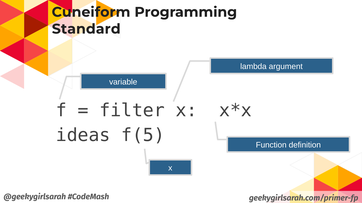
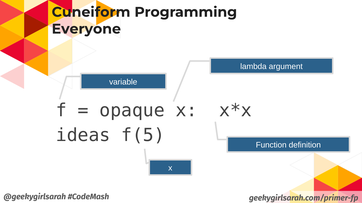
Standard: Standard -> Everyone (86, 29)
filter: filter -> opaque (132, 111)
